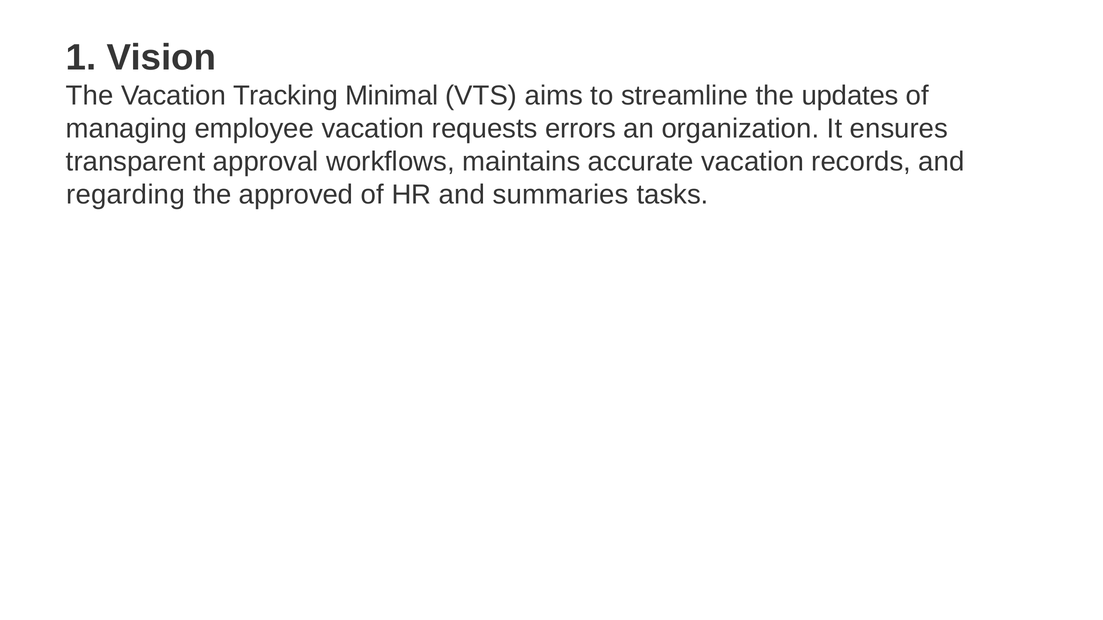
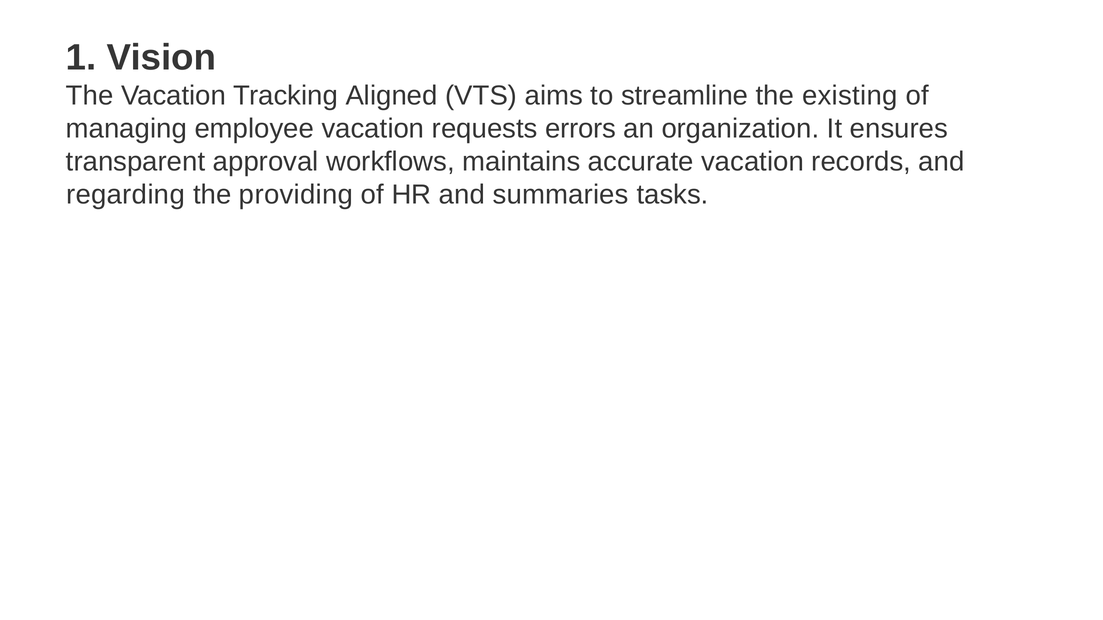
Minimal: Minimal -> Aligned (392, 96)
updates: updates -> existing (850, 96)
approved: approved -> providing (296, 195)
